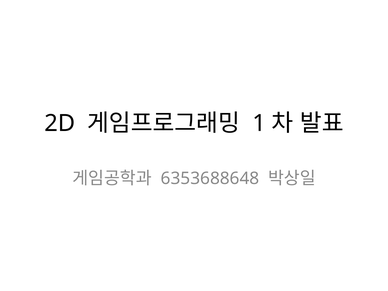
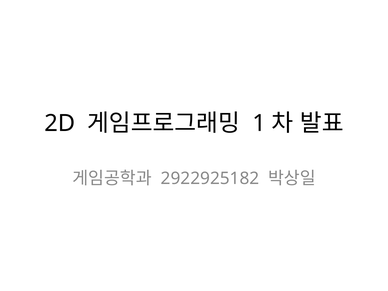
6353688648: 6353688648 -> 2922925182 (210, 178)
